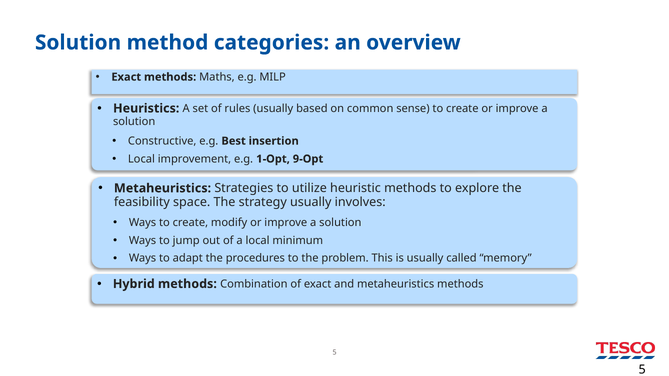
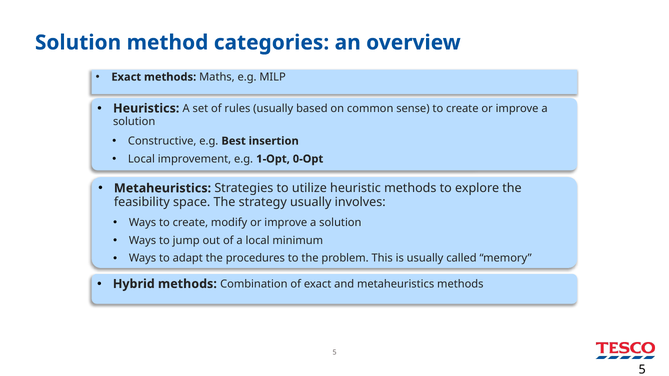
9-Opt: 9-Opt -> 0-Opt (308, 159)
